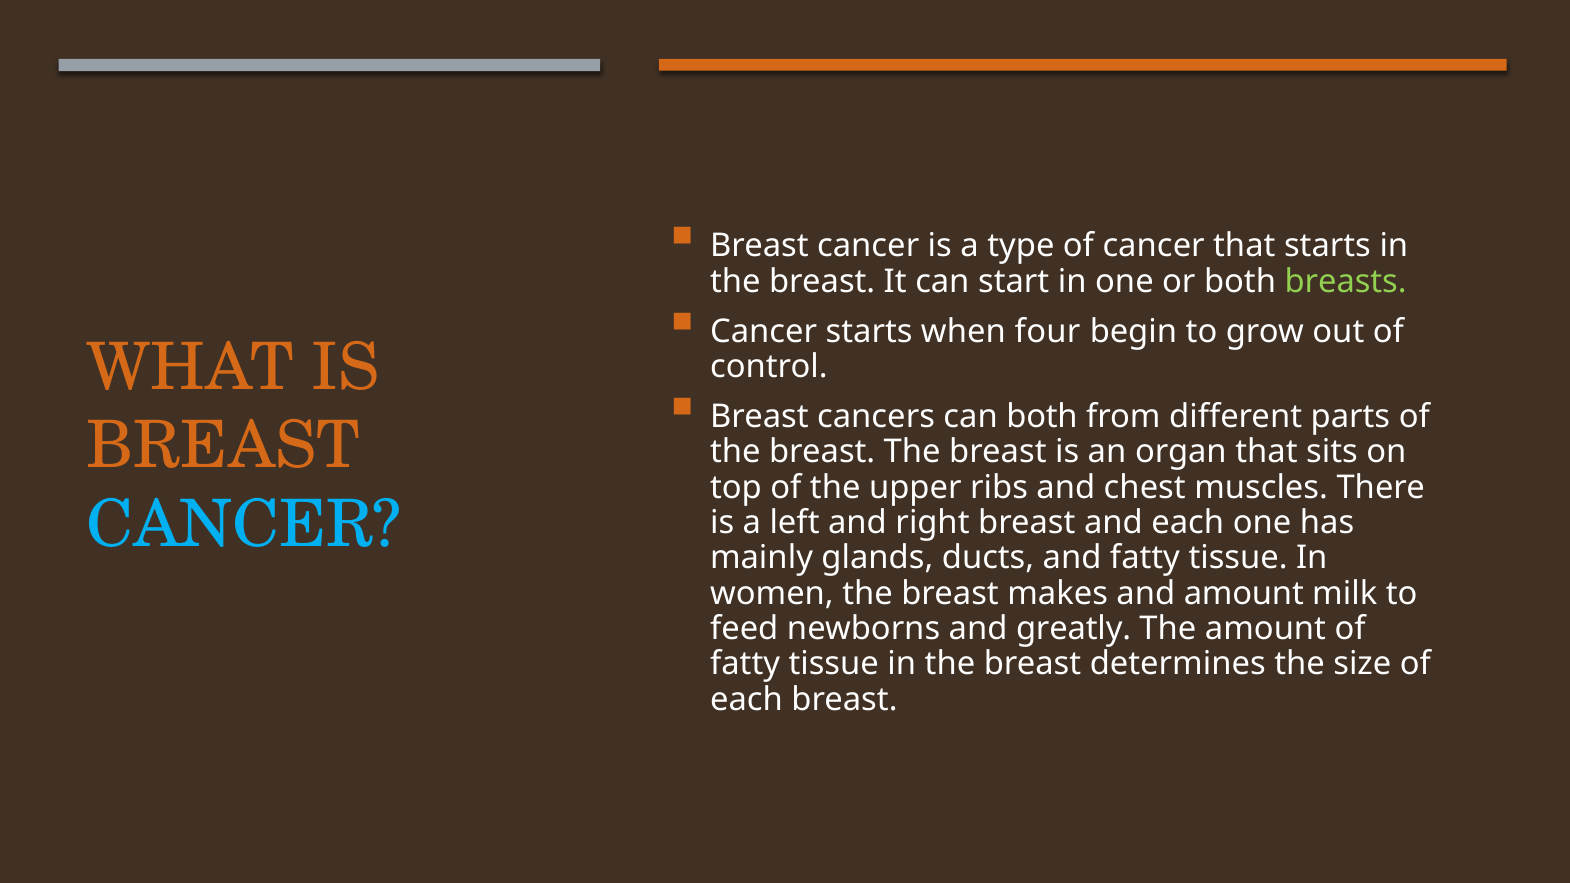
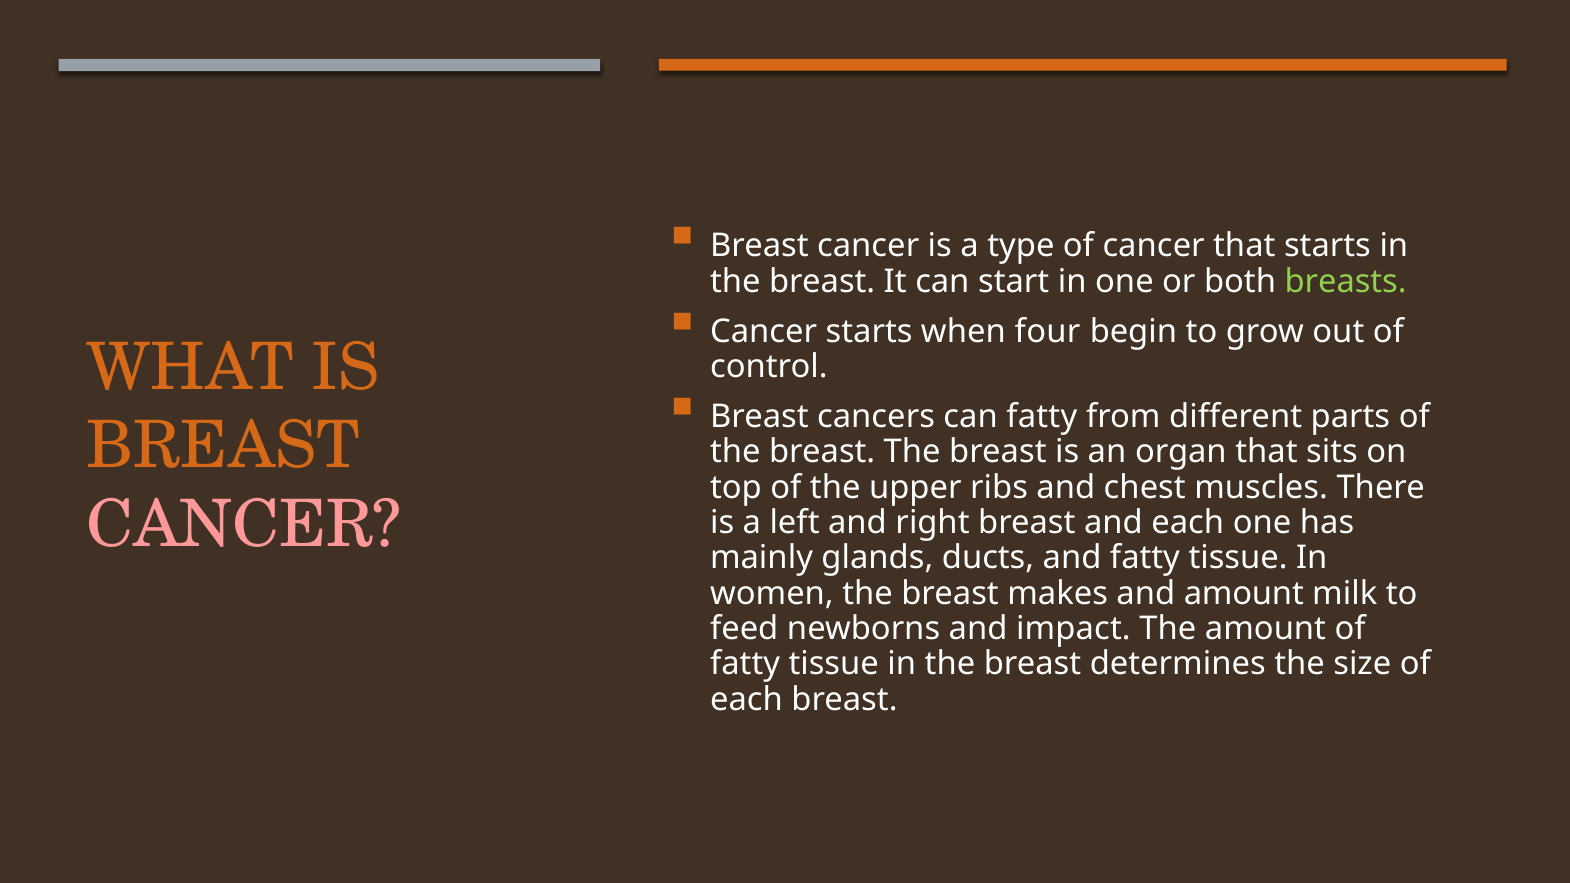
can both: both -> fatty (1042, 417)
CANCER colour: light blue -> pink (244, 525)
greatly: greatly -> impact (1073, 629)
